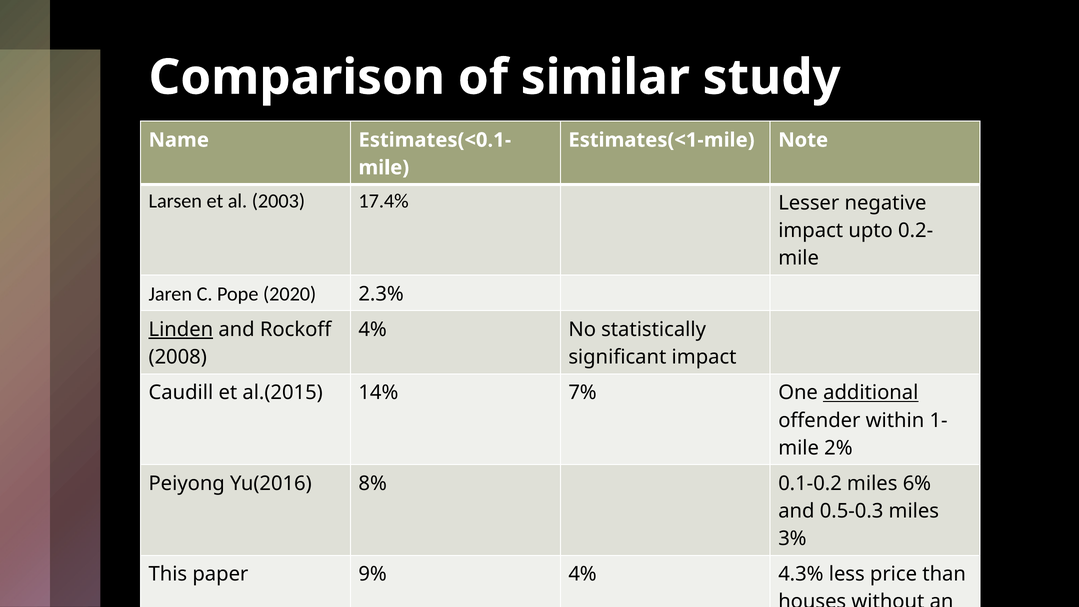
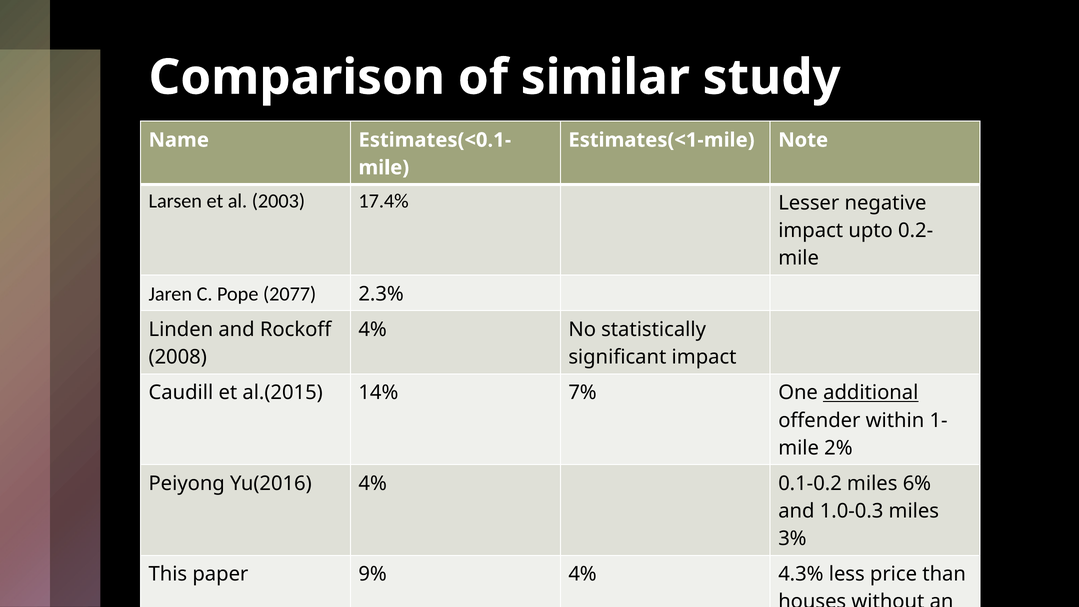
2020: 2020 -> 2077 (290, 294)
Linden underline: present -> none (181, 330)
Yu(2016 8%: 8% -> 4% (373, 483)
0.5-0.3: 0.5-0.3 -> 1.0-0.3 (852, 511)
